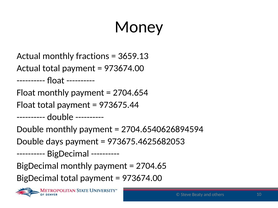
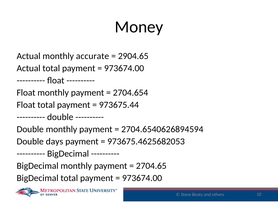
fractions: fractions -> accurate (93, 56)
3659.13: 3659.13 -> 2904.65 (133, 56)
